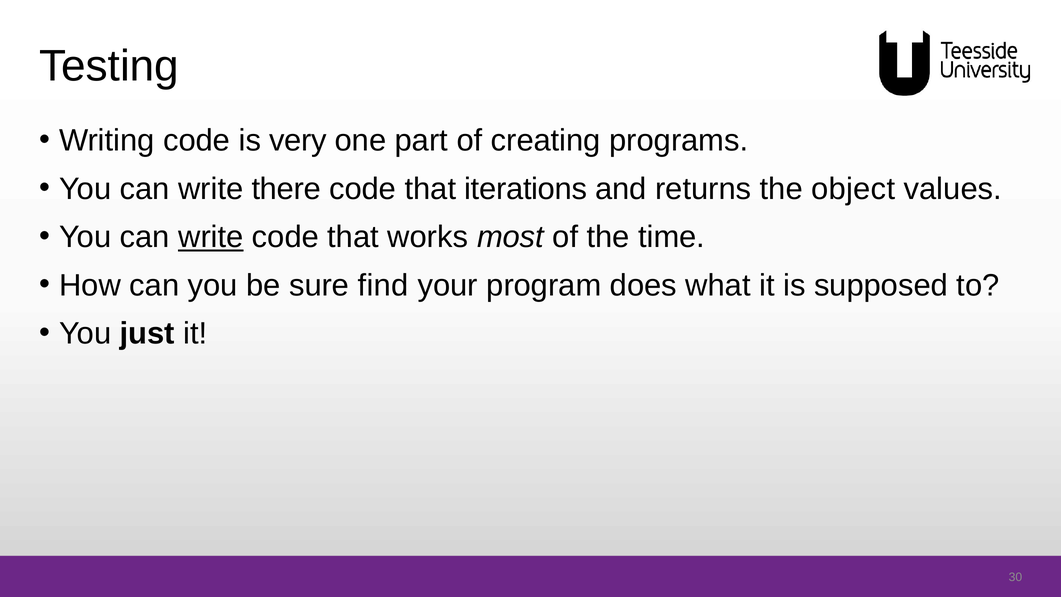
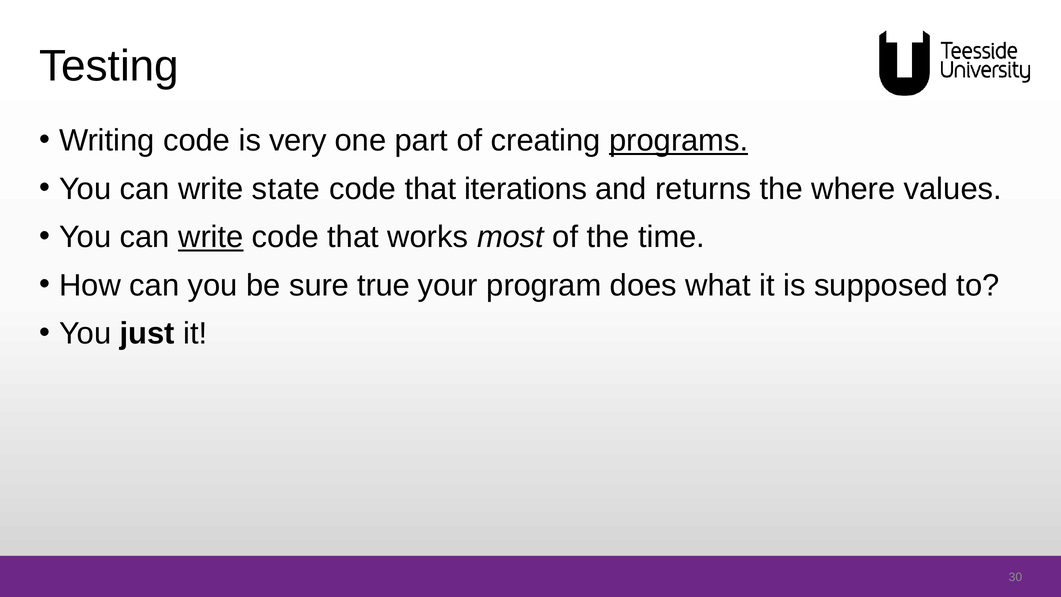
programs underline: none -> present (679, 141)
there: there -> state (286, 189)
object: object -> where (853, 189)
find: find -> true (384, 285)
